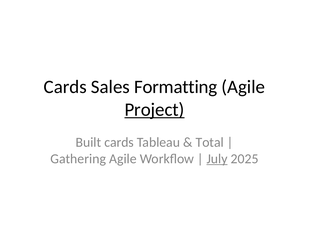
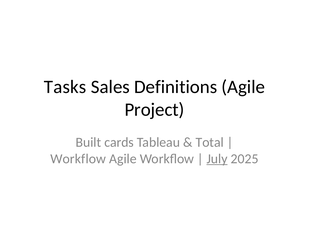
Cards: Cards -> Tasks (65, 87)
Formatting: Formatting -> Definitions (176, 87)
Project underline: present -> none (154, 109)
Gathering: Gathering -> Workflow (78, 159)
